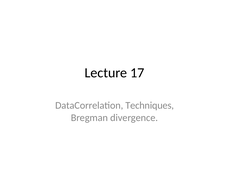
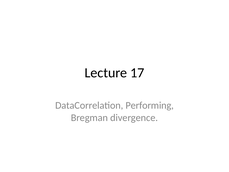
Techniques: Techniques -> Performing (150, 105)
